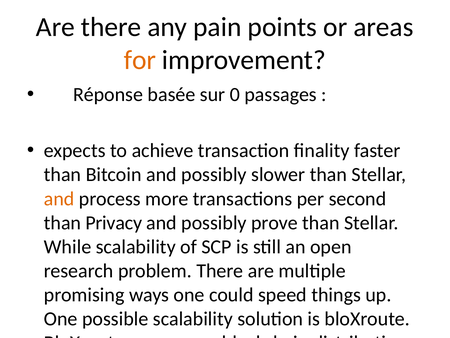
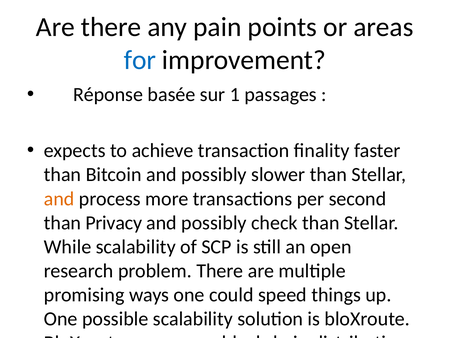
for colour: orange -> blue (140, 60)
0: 0 -> 1 (235, 94)
possibly prove: prove -> check (274, 222)
